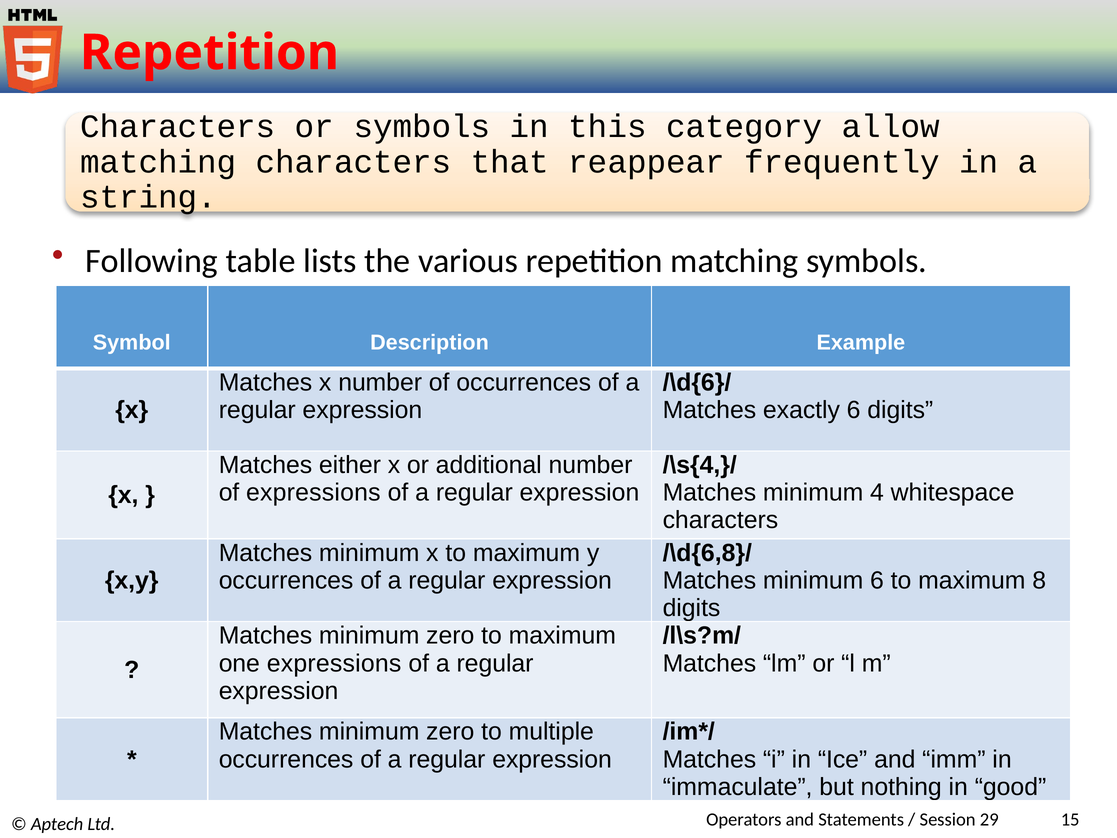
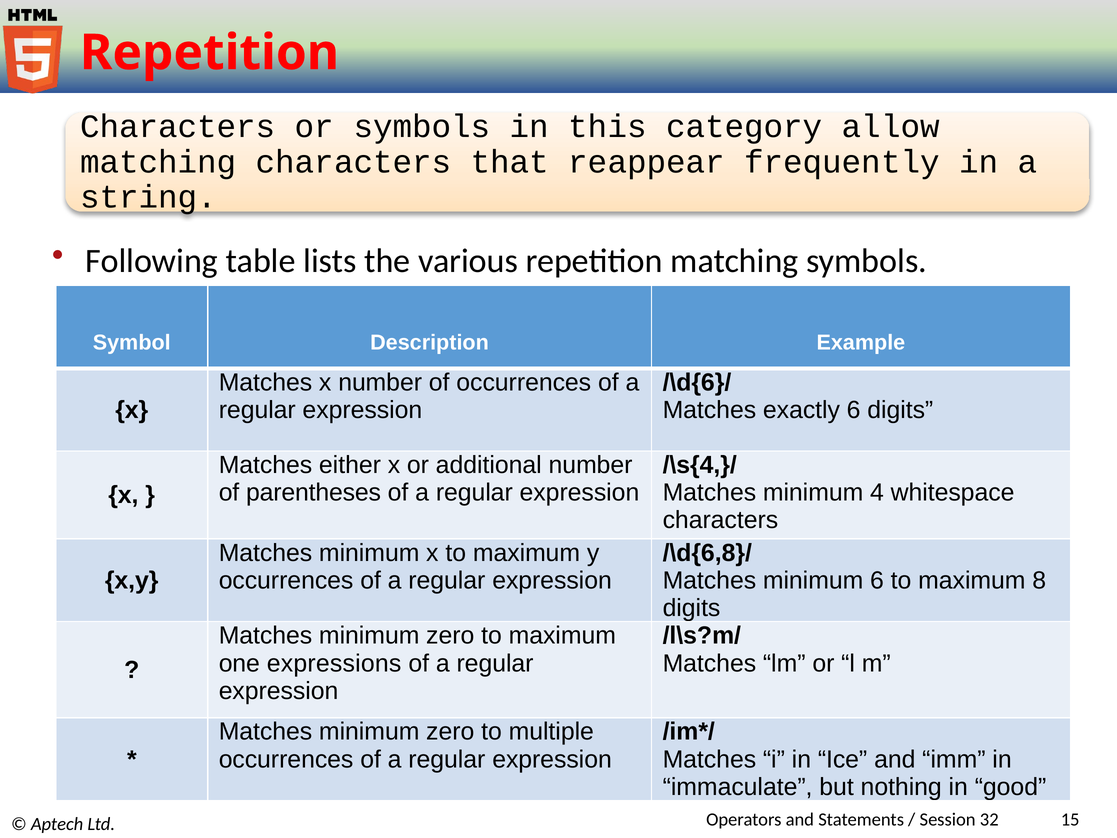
of expressions: expressions -> parentheses (314, 493)
29: 29 -> 32 (989, 819)
